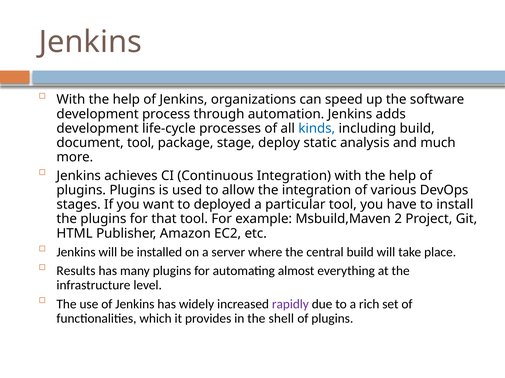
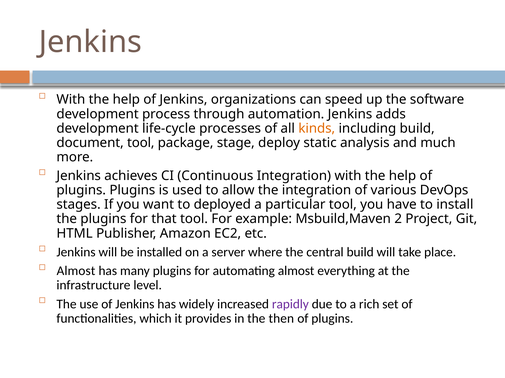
kinds colour: blue -> orange (317, 129)
Results: Results -> Almost (76, 271)
shell: shell -> then (281, 319)
